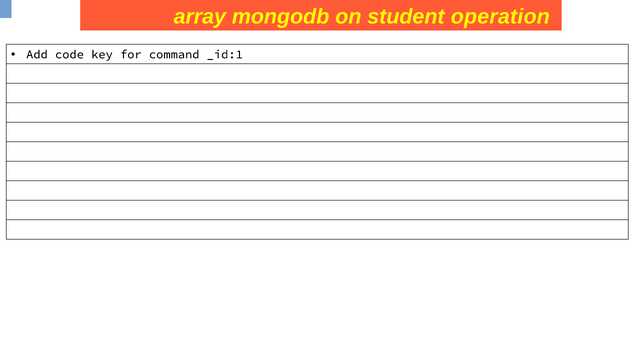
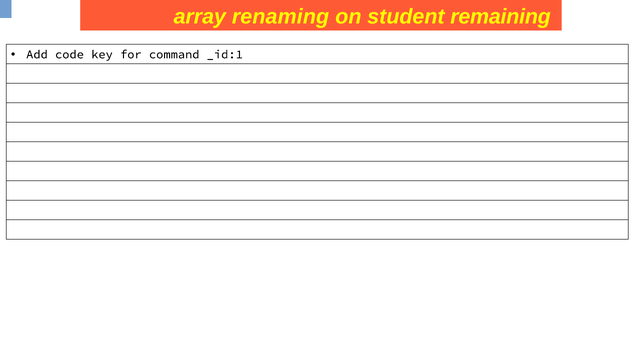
mongodb: mongodb -> renaming (281, 17)
operation: operation -> remaining (501, 17)
